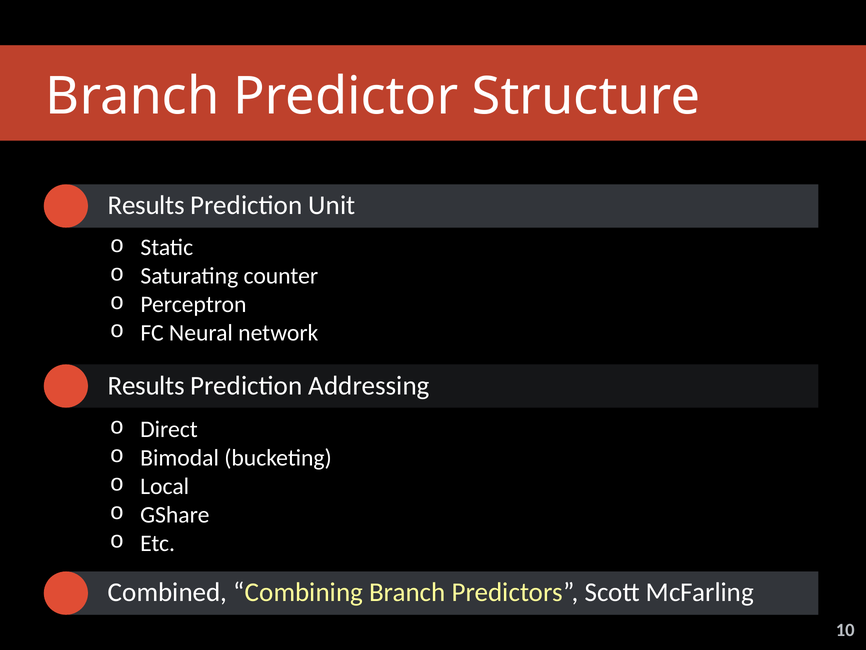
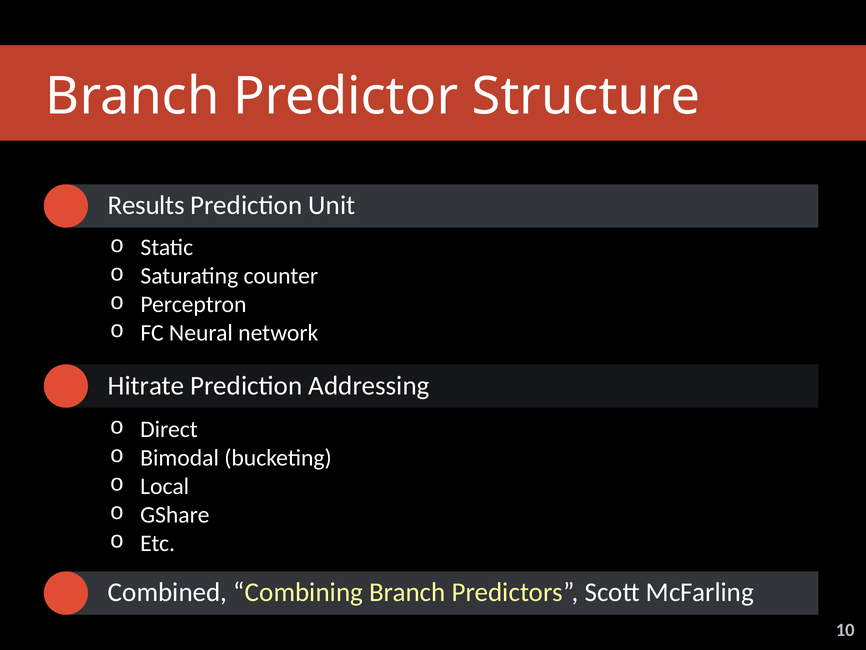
Results: Results -> Hitrate (146, 385)
